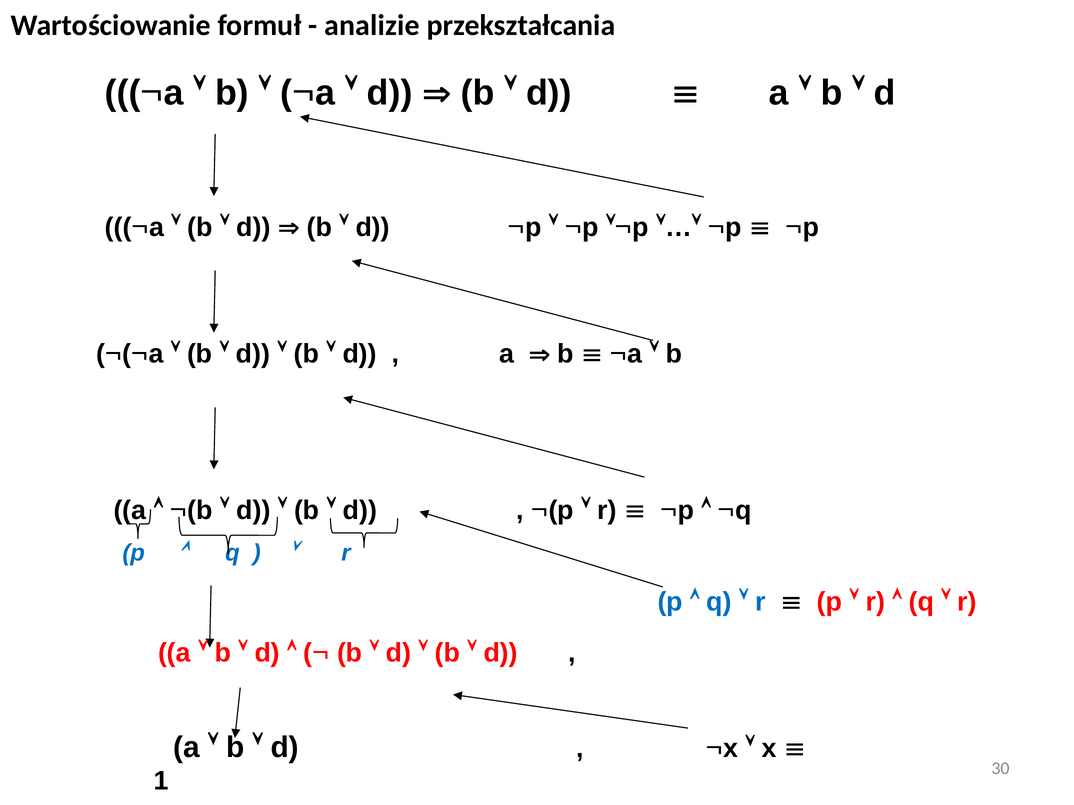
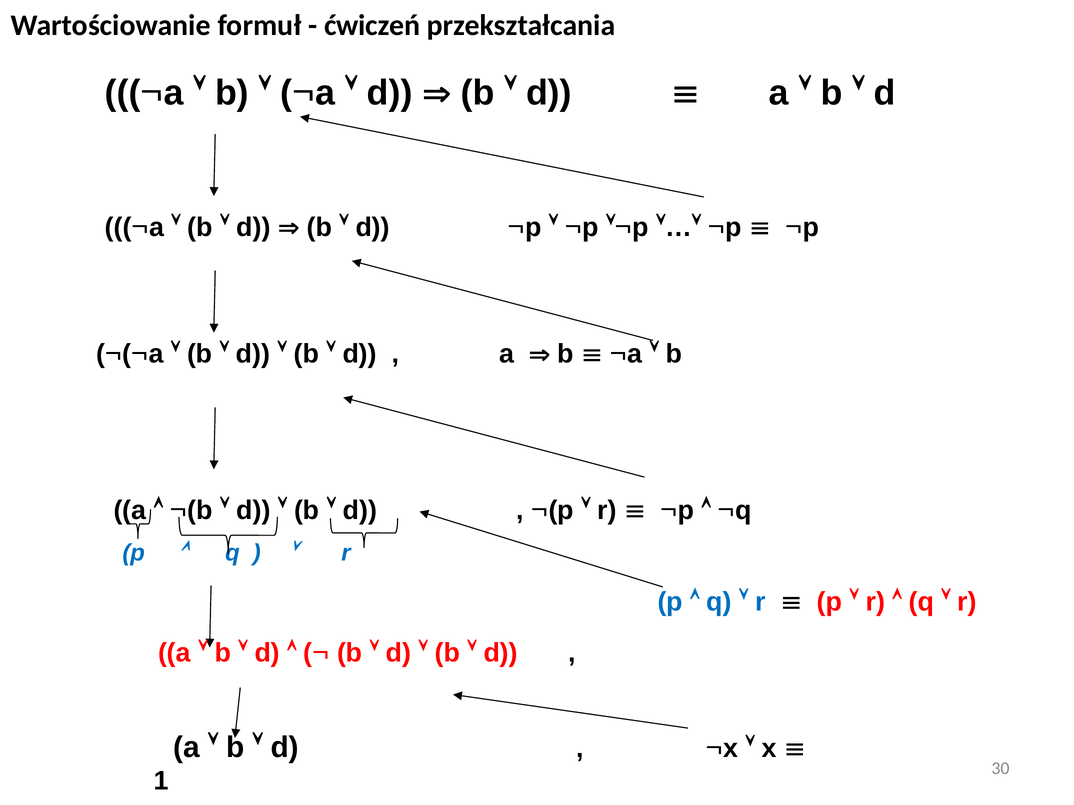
analizie: analizie -> ćwiczeń (372, 25)
